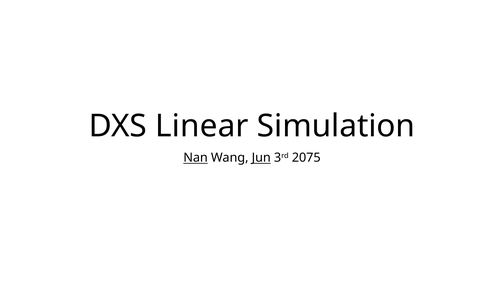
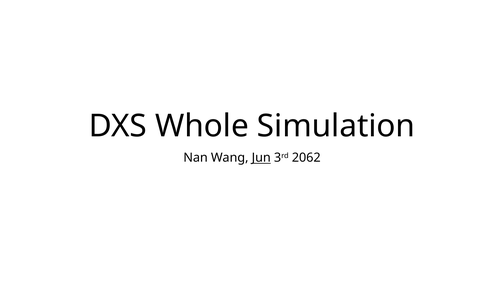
Linear: Linear -> Whole (202, 126)
Nan underline: present -> none (196, 158)
2075: 2075 -> 2062 (306, 158)
